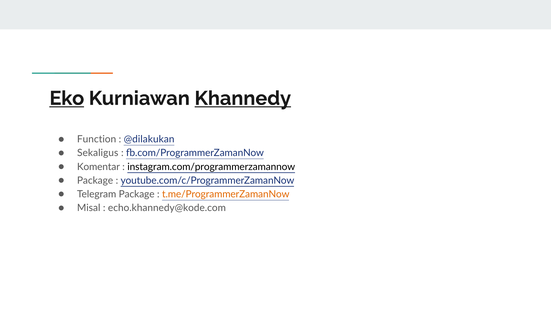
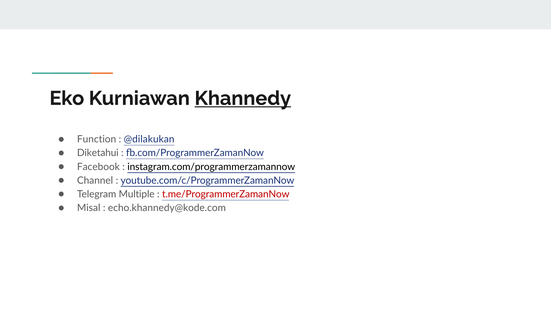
Eko underline: present -> none (67, 98)
Sekaligus: Sekaligus -> Diketahui (98, 153)
Komentar: Komentar -> Facebook (98, 167)
Package: Package -> Channel (95, 180)
Telegram Package: Package -> Multiple (137, 194)
t.me/ProgrammerZamanNow colour: orange -> red (226, 194)
